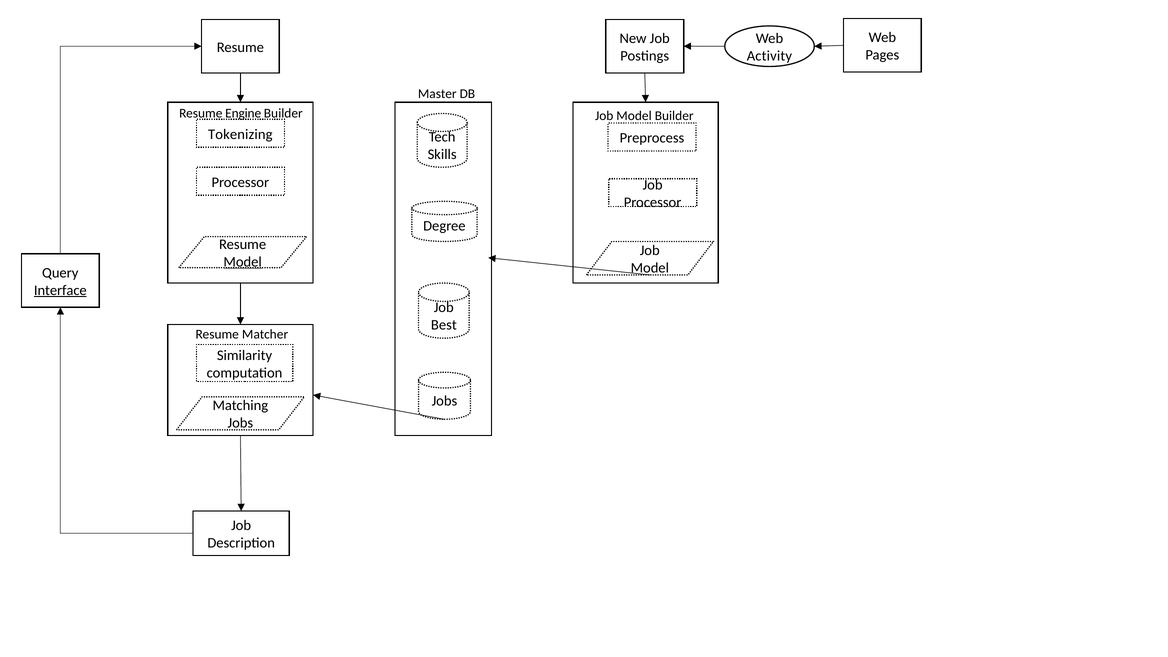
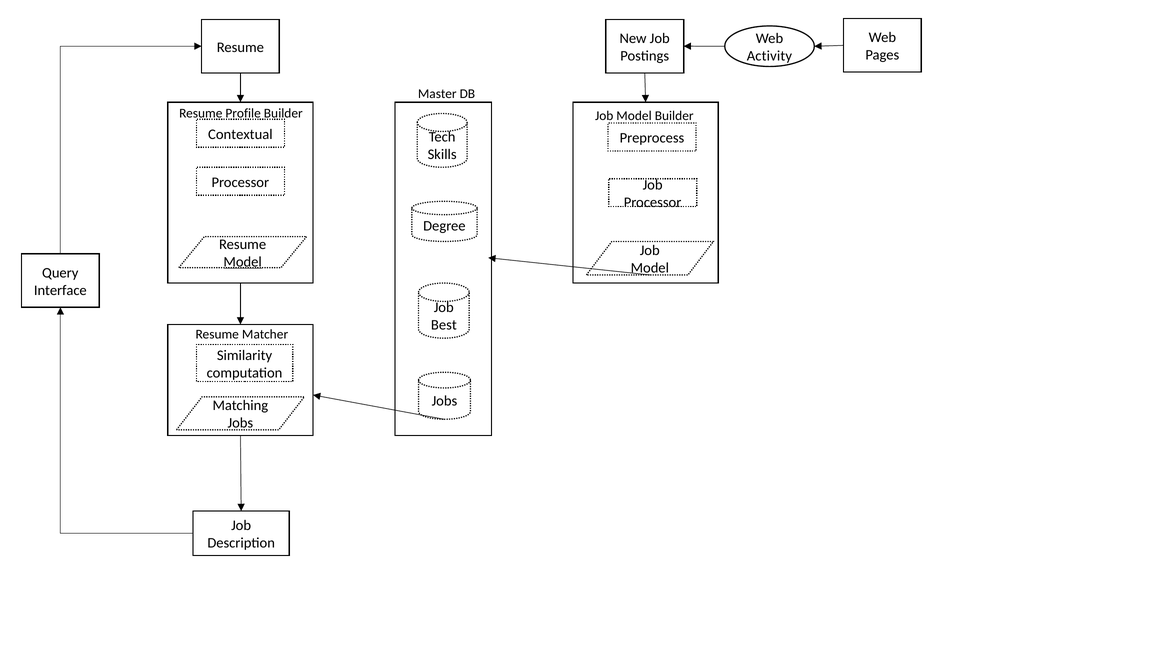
Engine: Engine -> Profile (243, 113)
Tokenizing: Tokenizing -> Contextual (240, 134)
Interface underline: present -> none (60, 290)
